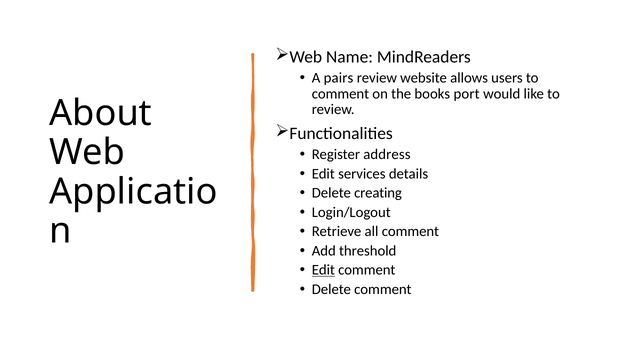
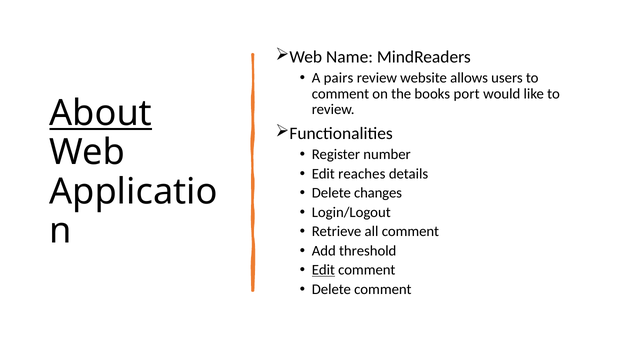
About underline: none -> present (101, 114)
address: address -> number (387, 155)
services: services -> reaches (362, 174)
creating: creating -> changes (378, 193)
